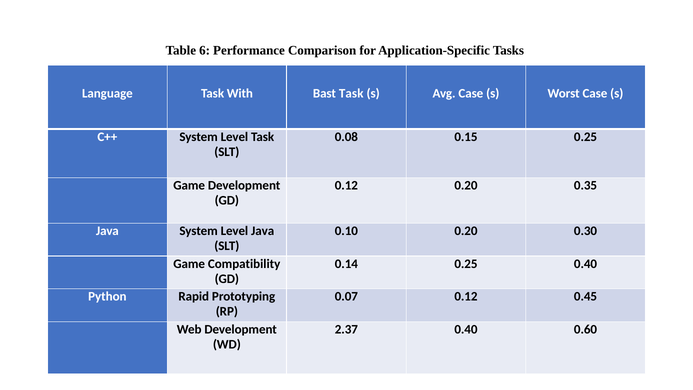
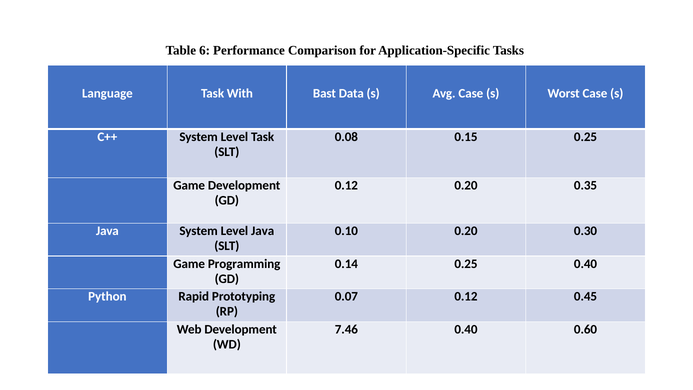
Bast Task: Task -> Data (351, 93)
Compatibility: Compatibility -> Programming (244, 264)
2.37: 2.37 -> 7.46 (346, 329)
